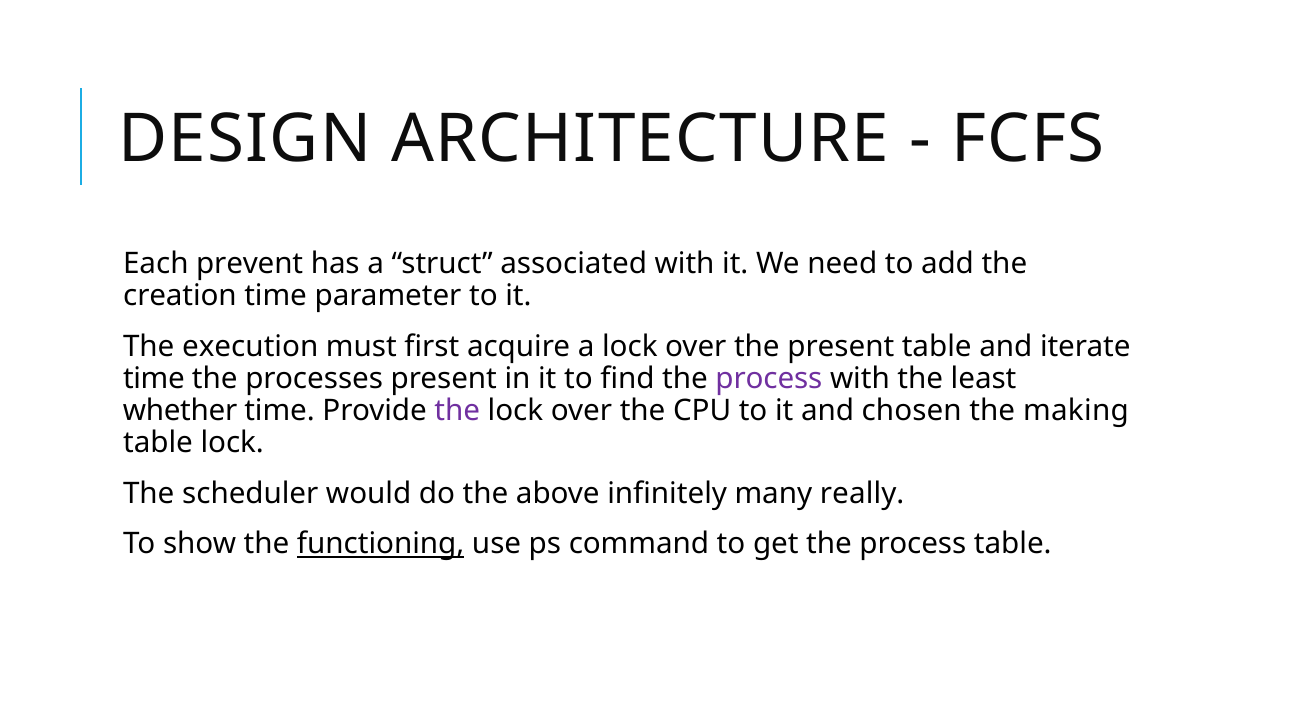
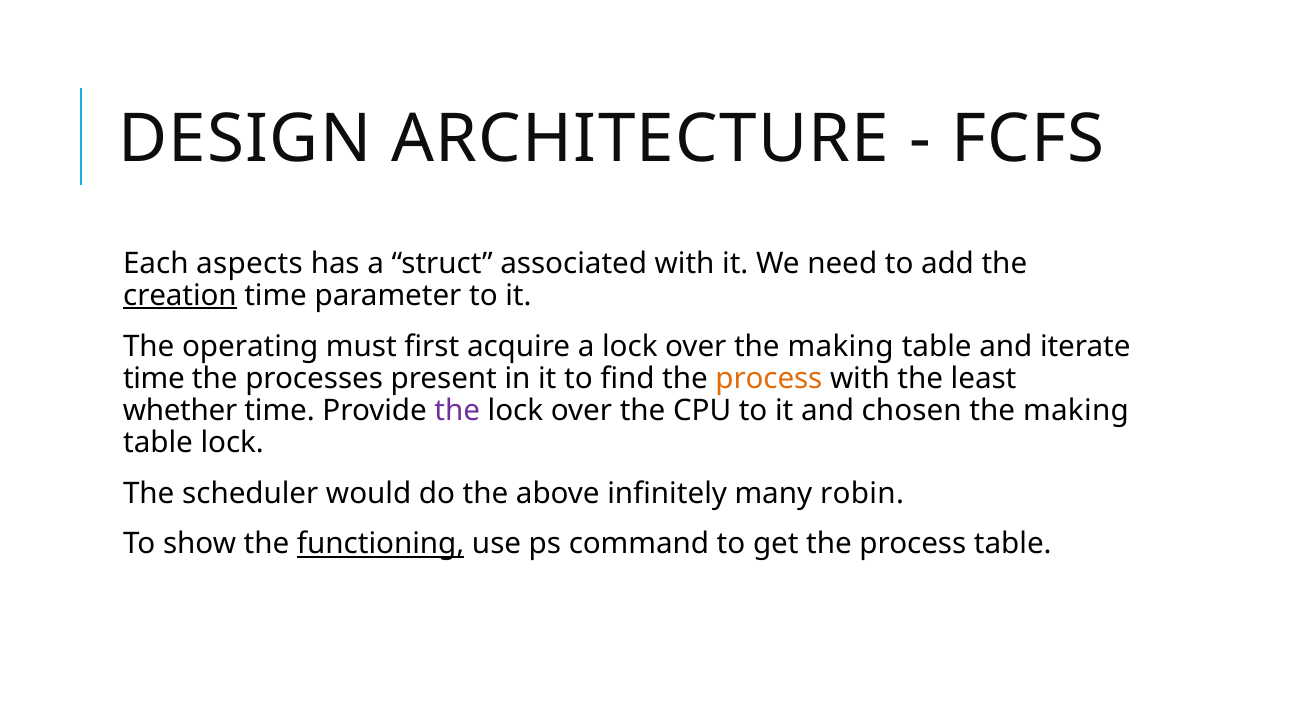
prevent: prevent -> aspects (249, 263)
creation underline: none -> present (180, 295)
execution: execution -> operating (250, 346)
over the present: present -> making (841, 346)
process colour: purple -> orange (769, 378)
really: really -> robin (862, 493)
